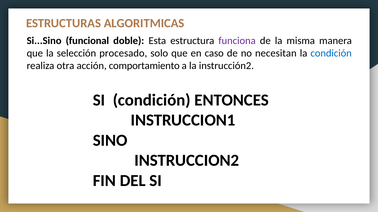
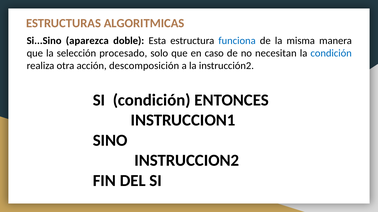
funcional: funcional -> aparezca (87, 41)
funciona colour: purple -> blue (237, 41)
comportamiento: comportamiento -> descomposición (144, 66)
